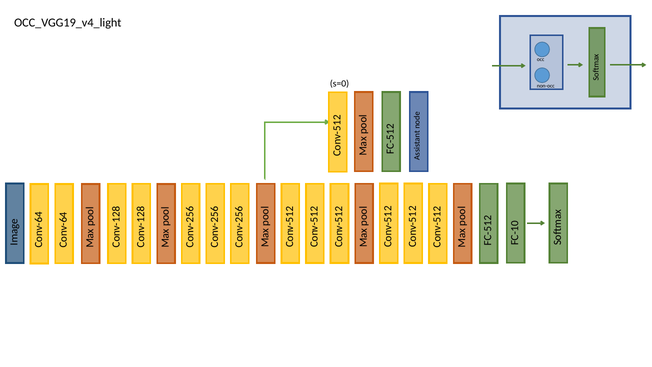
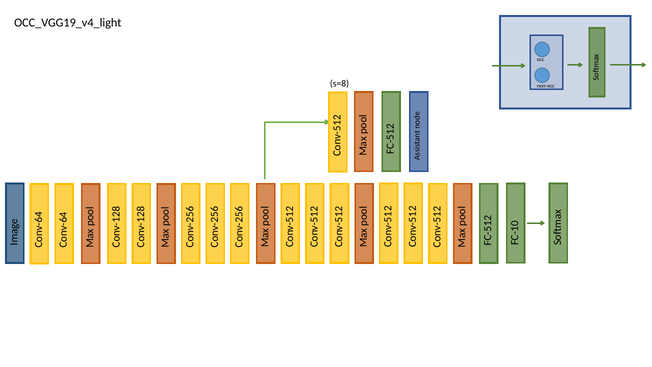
s=0: s=0 -> s=8 (340, 84)
